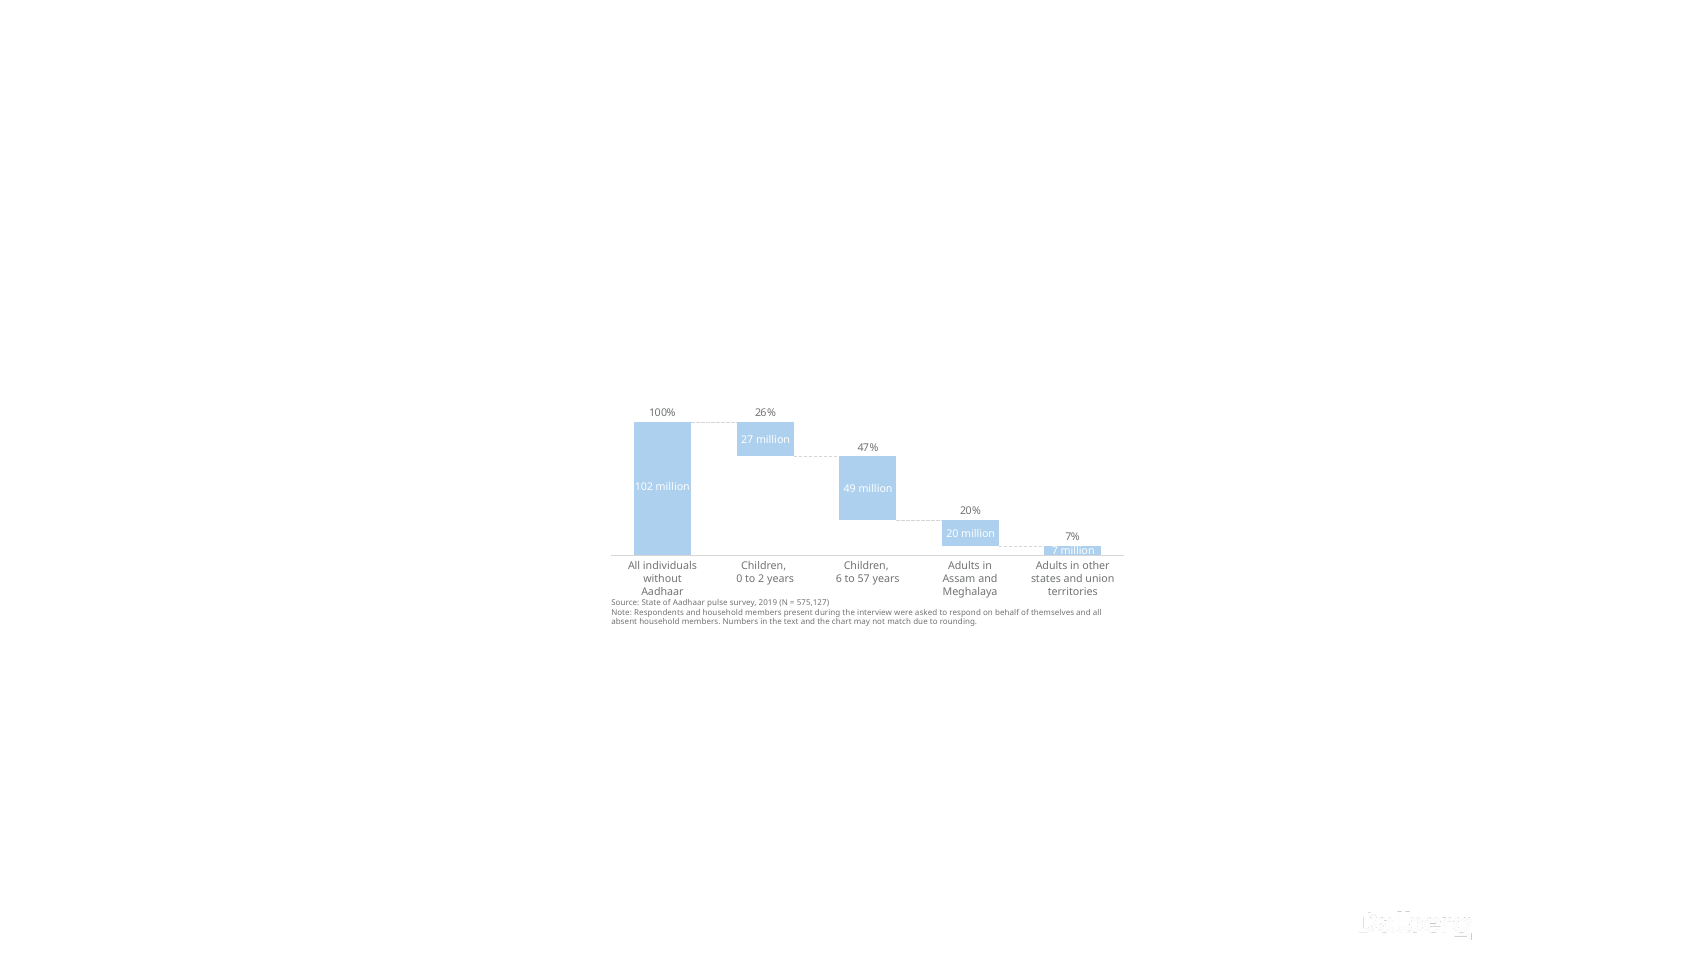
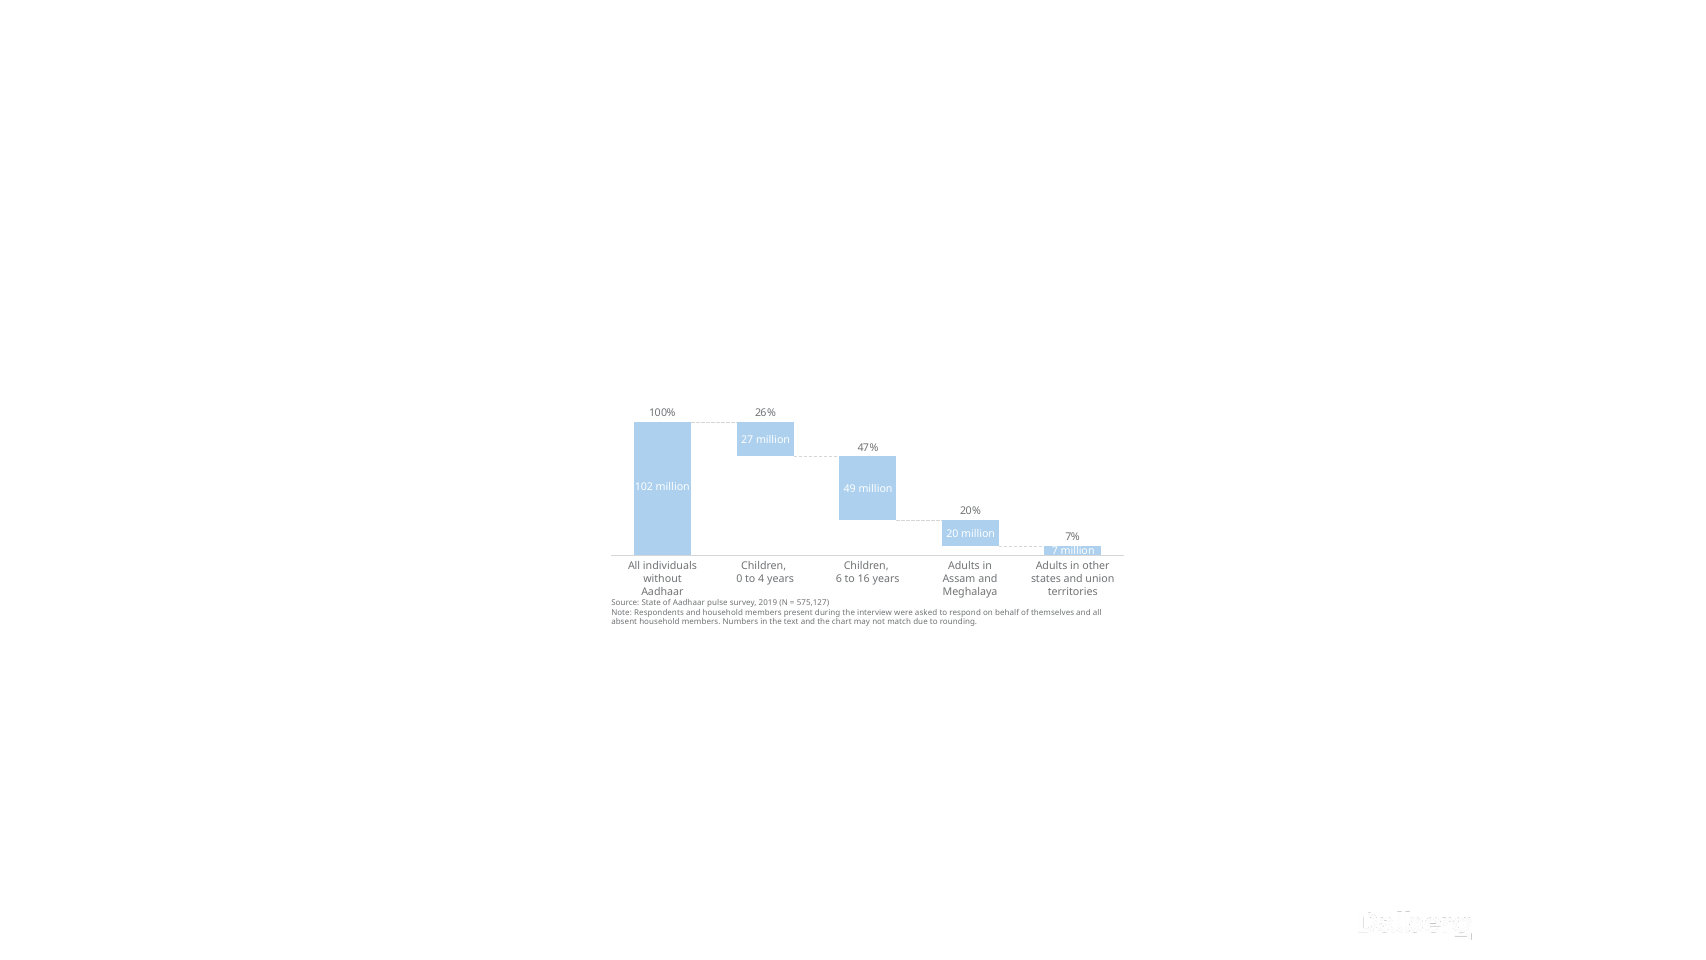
2: 2 -> 4 (761, 579)
57: 57 -> 16 (864, 579)
